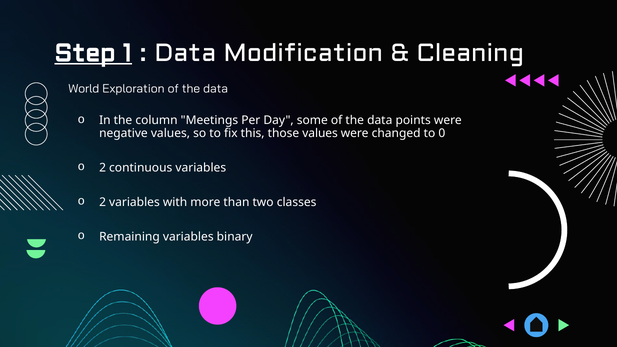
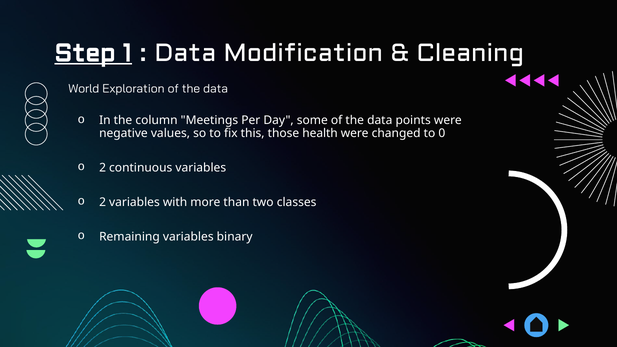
those values: values -> health (320, 133)
